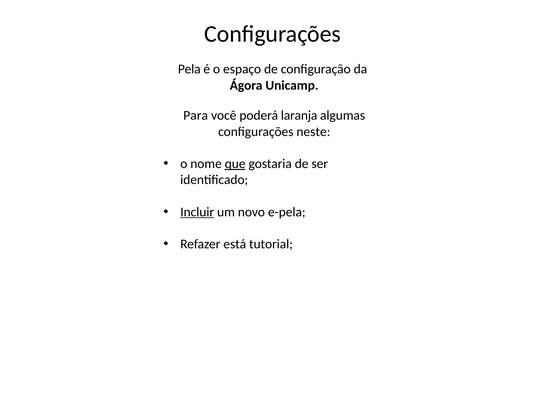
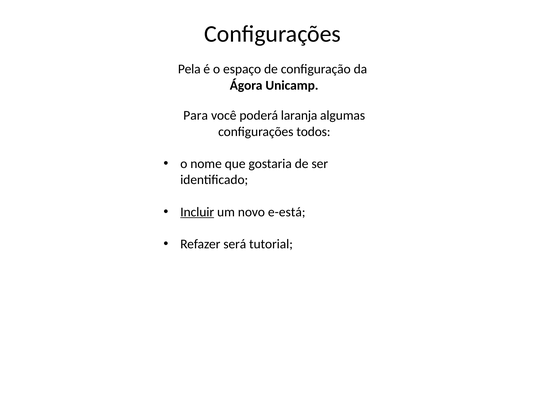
neste: neste -> todos (313, 132)
que underline: present -> none (235, 164)
e-pela: e-pela -> e-está (287, 212)
está: está -> será (235, 244)
